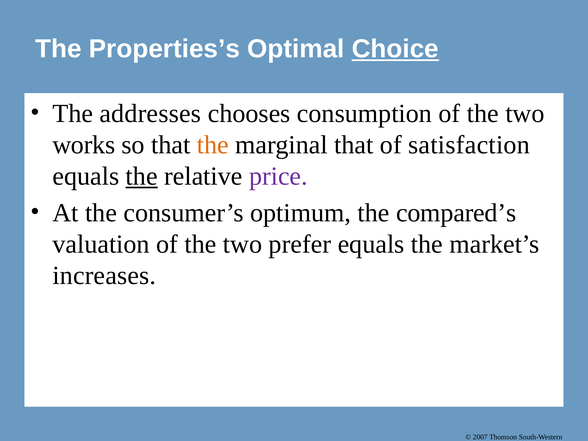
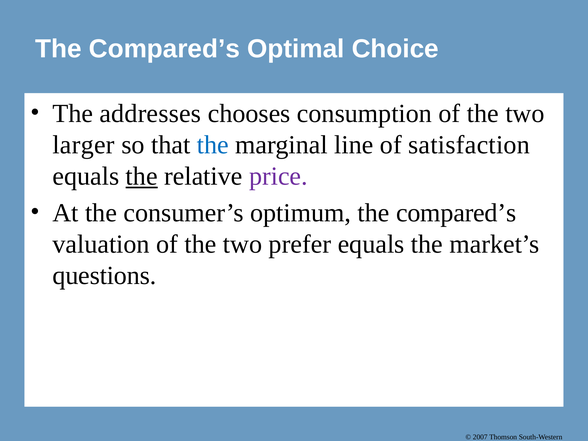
Properties’s: Properties’s -> Compared’s (164, 49)
Choice underline: present -> none (395, 49)
works: works -> larger (84, 145)
the colour: orange -> blue (213, 145)
marginal that: that -> line (354, 145)
increases: increases -> questions (104, 276)
